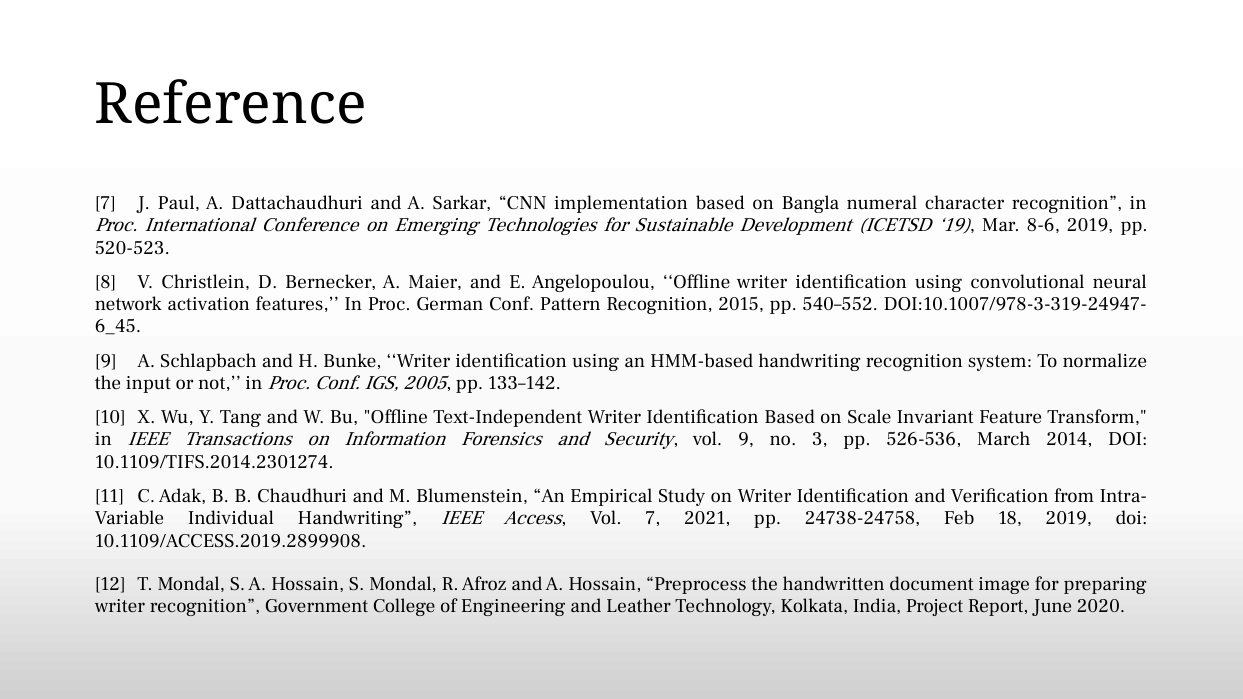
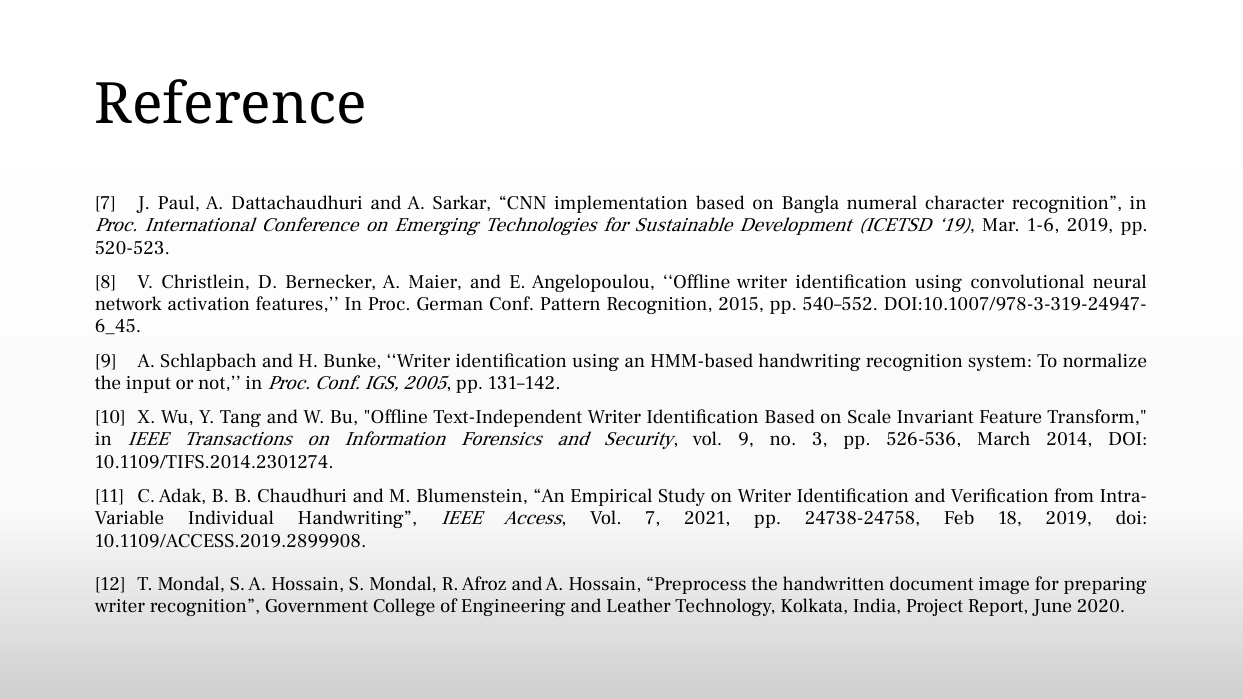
8-6: 8-6 -> 1-6 (1043, 225)
133–142: 133–142 -> 131–142 (524, 383)
